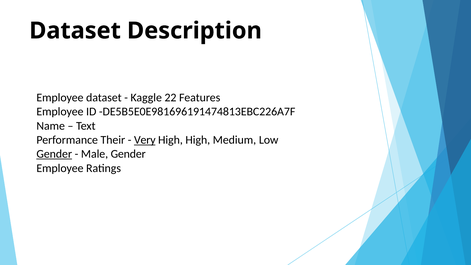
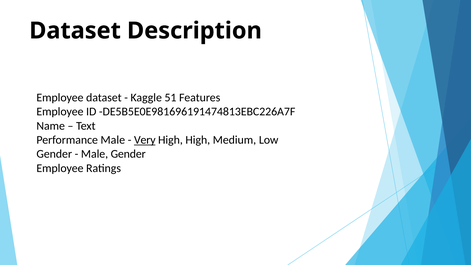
22: 22 -> 51 (170, 97)
Performance Their: Their -> Male (113, 140)
Gender underline: present -> none (54, 154)
